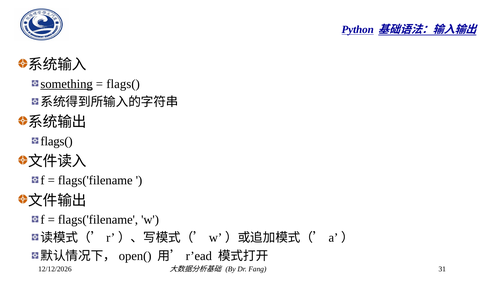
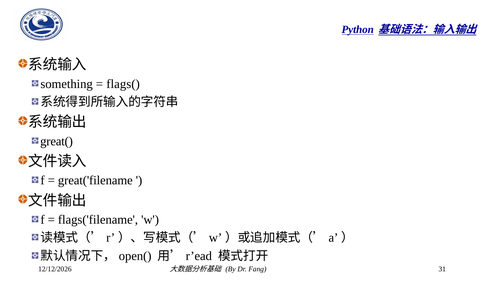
something underline: present -> none (67, 84)
flags(: flags( -> great( (57, 141)
flags('filename: flags('filename -> great('filename (95, 180)
